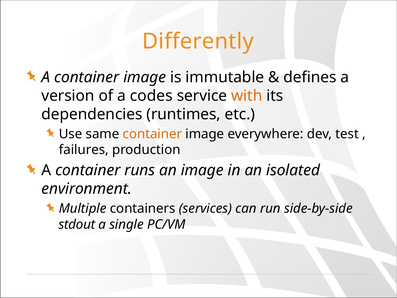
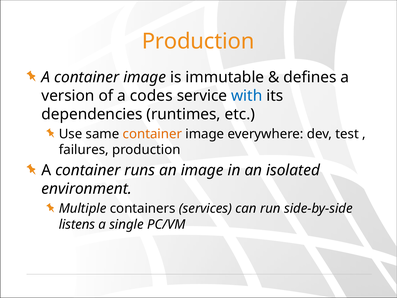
Differently: Differently -> Production (198, 41)
with colour: orange -> blue (247, 96)
stdout: stdout -> listens (77, 224)
